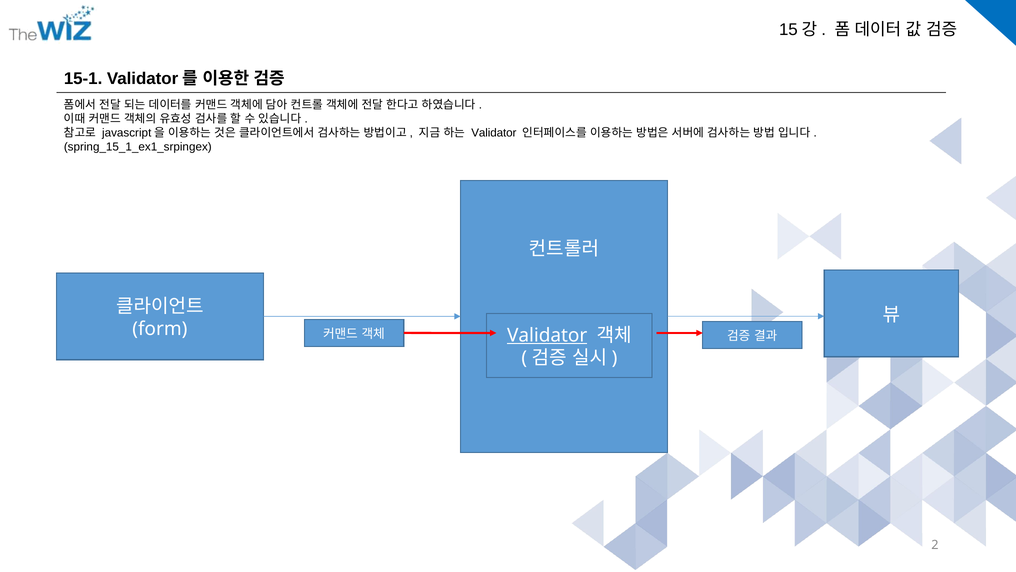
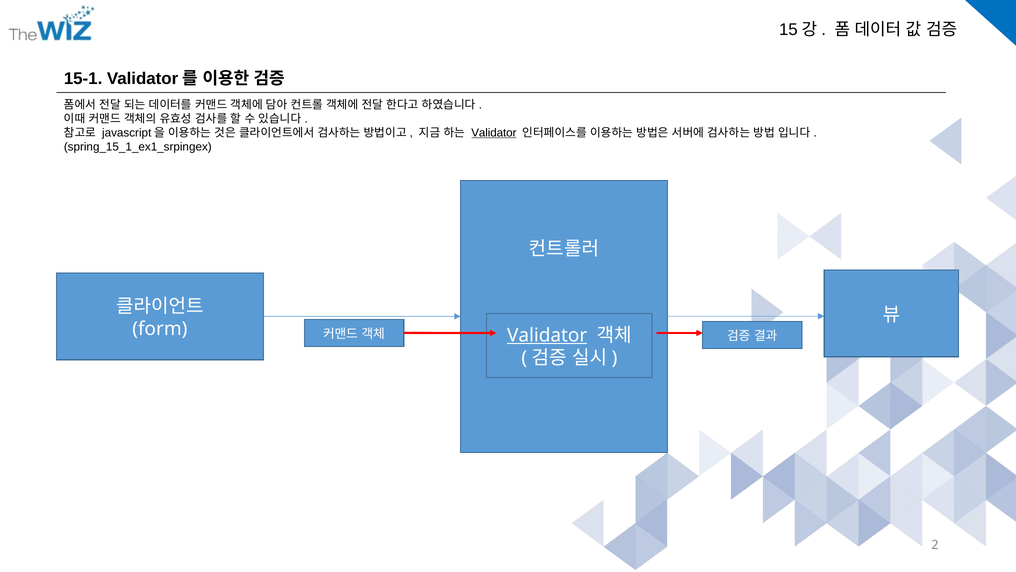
Validator underline: none -> present (494, 133)
